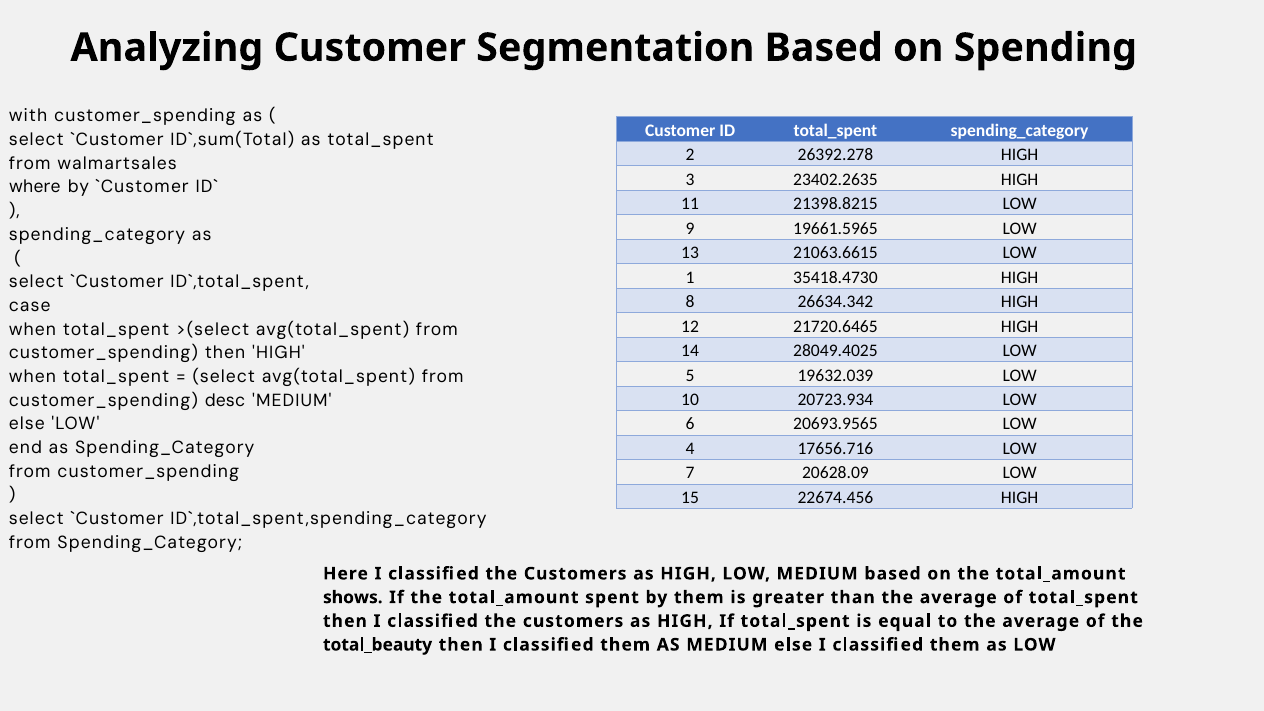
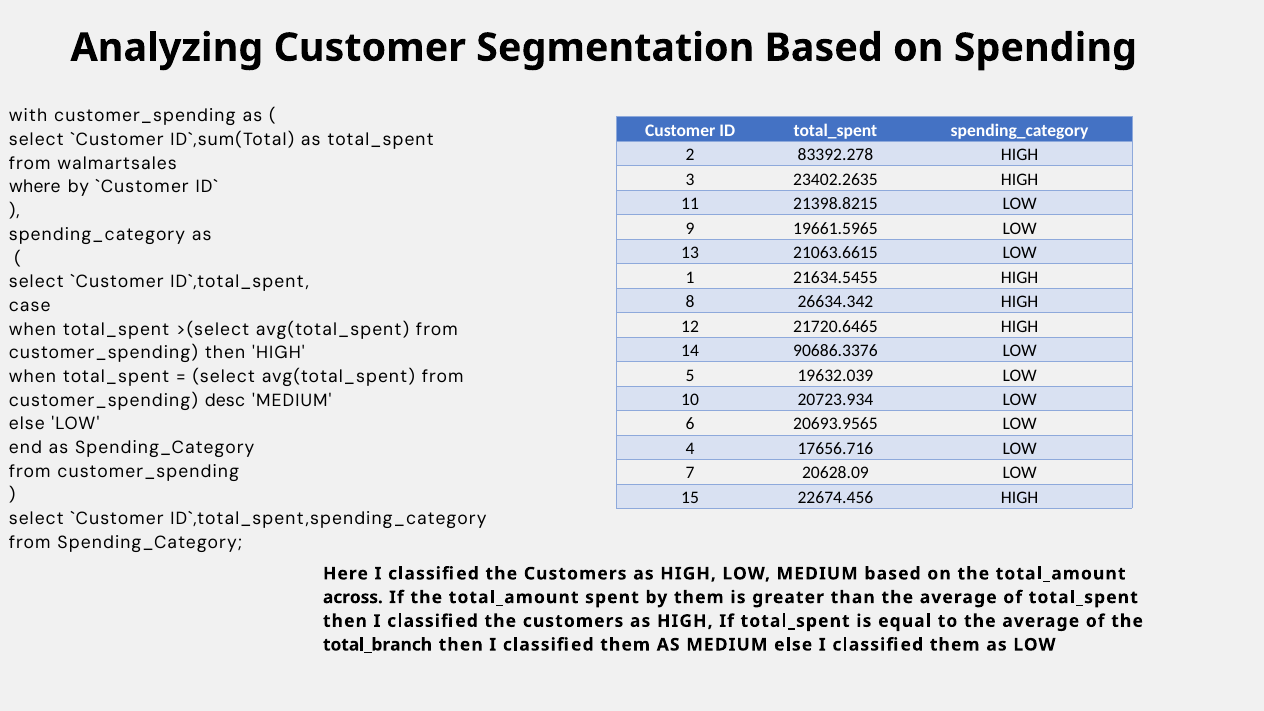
26392.278: 26392.278 -> 83392.278 (835, 155)
35418.4730: 35418.4730 -> 21634.5455 (835, 277)
28049.4025: 28049.4025 -> 90686.3376 (835, 351)
shows: shows -> across (353, 597)
total_beauty: total_beauty -> total_branch (378, 645)
